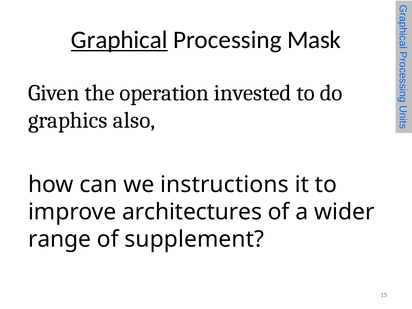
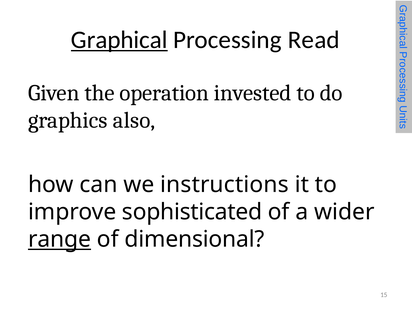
Mask: Mask -> Read (314, 40)
architectures: architectures -> sophisticated (192, 212)
range underline: none -> present (60, 239)
supplement: supplement -> dimensional (194, 239)
